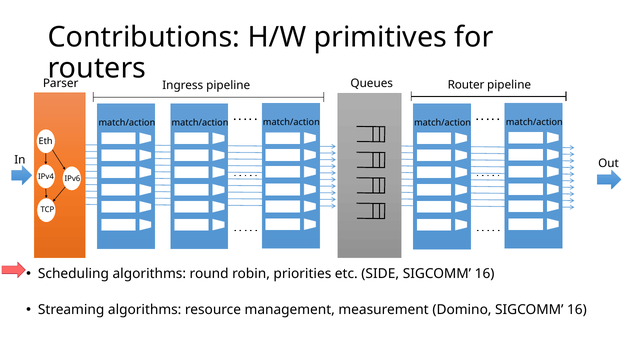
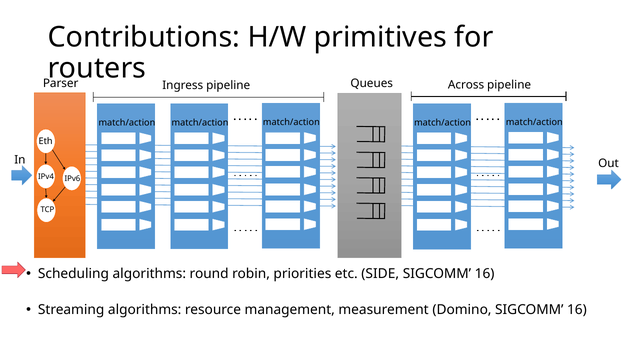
Router: Router -> Across (466, 85)
